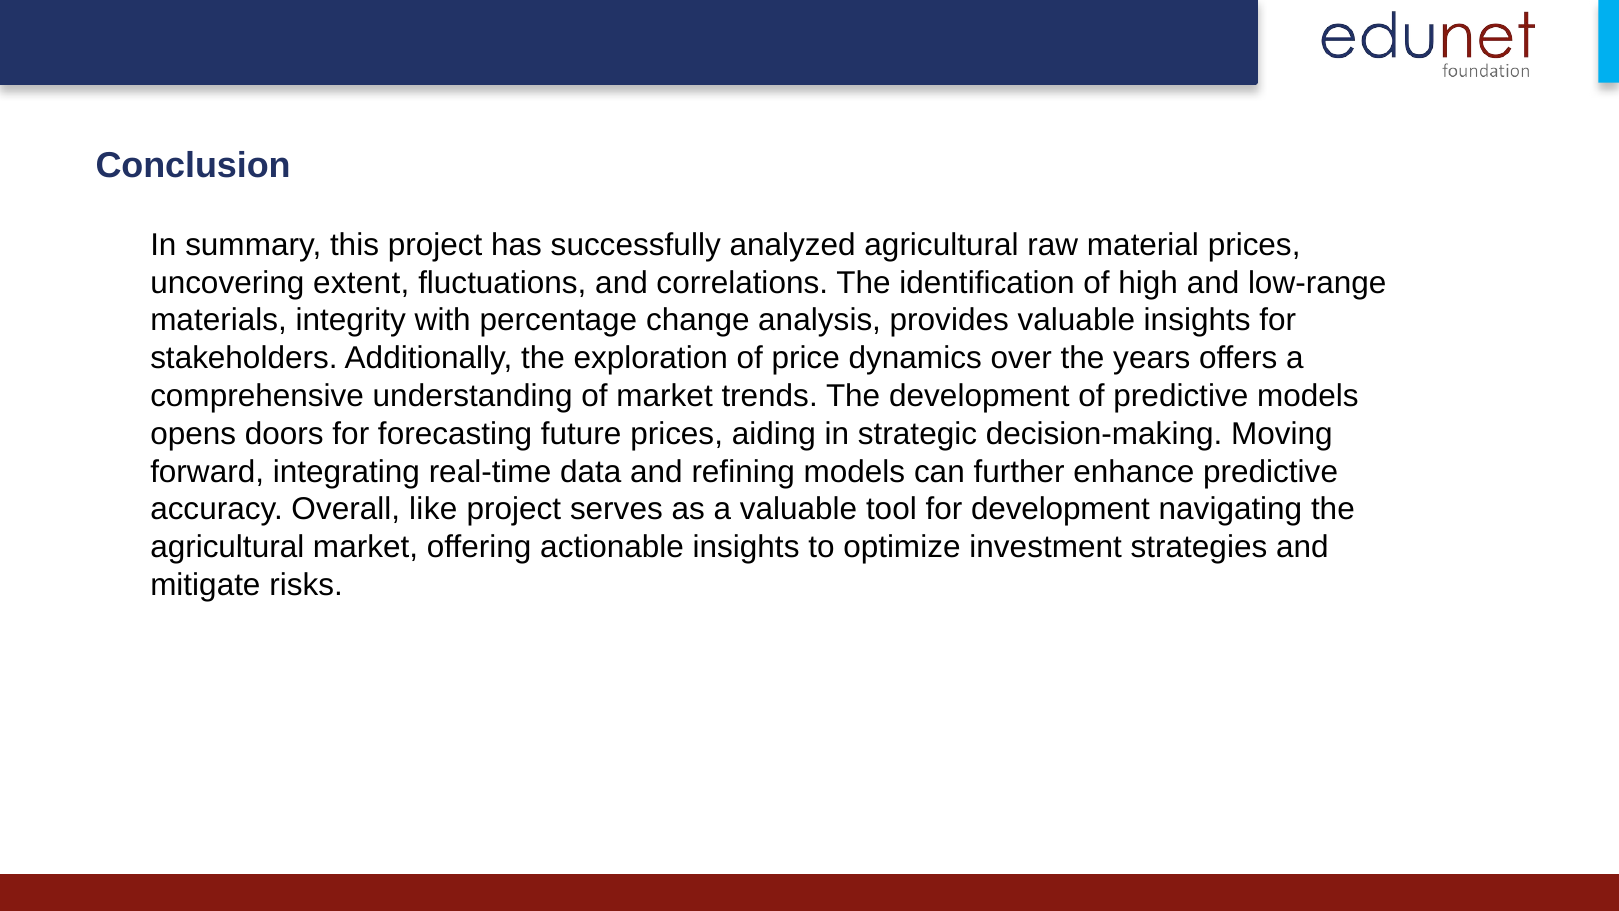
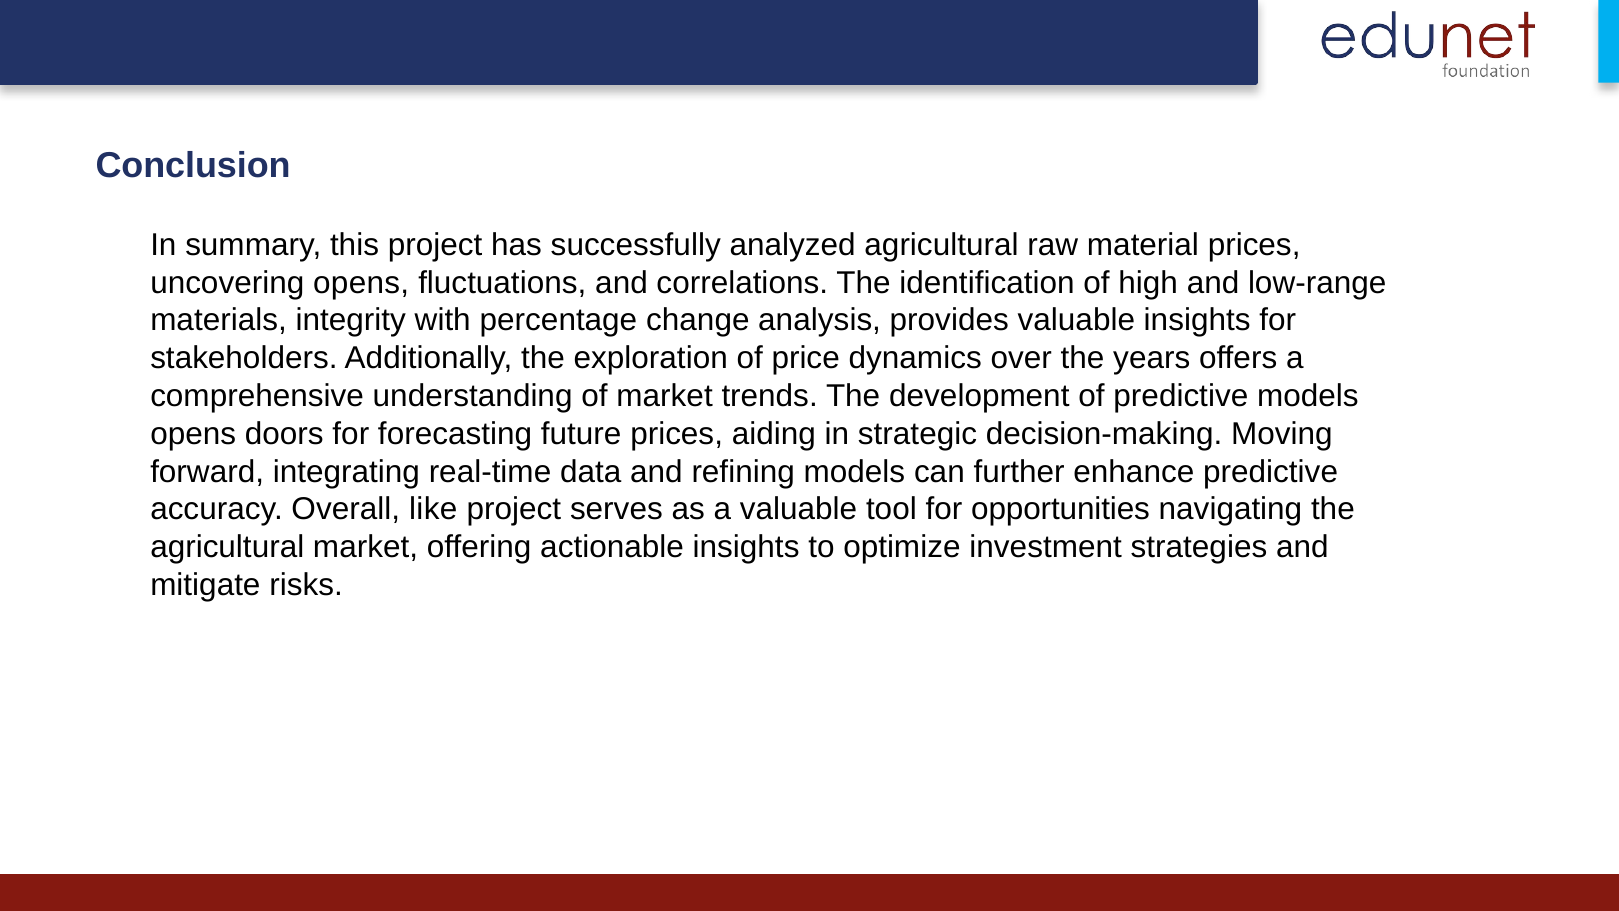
uncovering extent: extent -> opens (361, 283)
for development: development -> opportunities (1061, 509)
